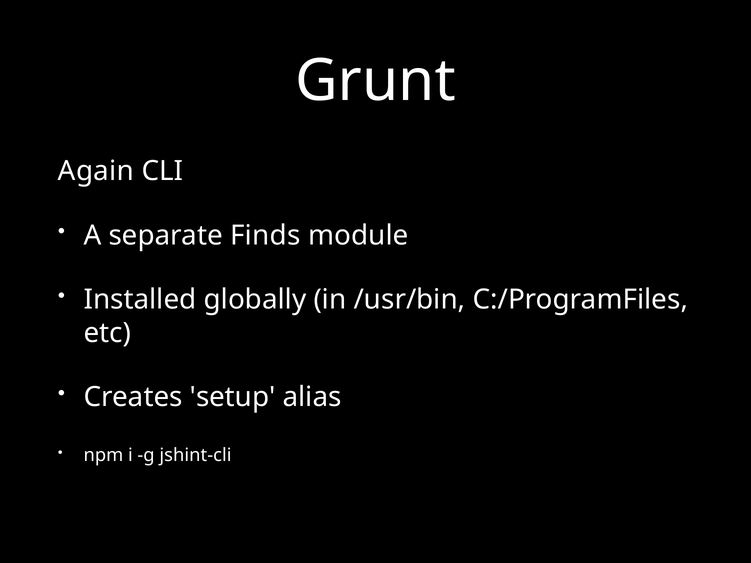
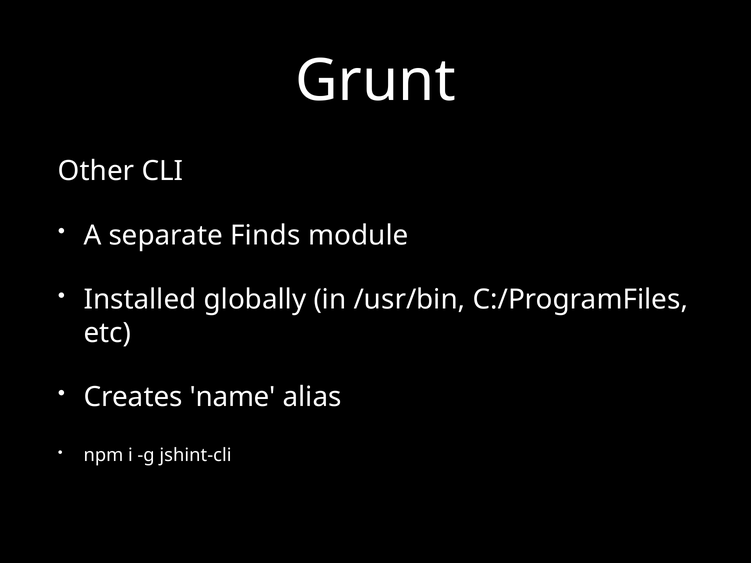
Again: Again -> Other (96, 171)
setup: setup -> name (233, 397)
